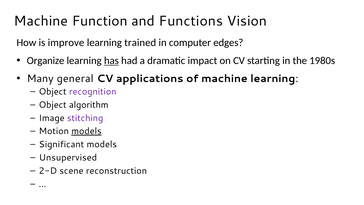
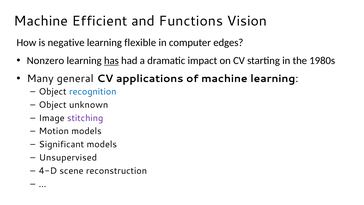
Function: Function -> Efficient (100, 21)
improve: improve -> negative (66, 43)
trained: trained -> flexible (140, 43)
Organize: Organize -> Nonzero (45, 61)
recognition colour: purple -> blue (93, 91)
algorithm: algorithm -> unknown (89, 105)
models underline: present -> none (86, 131)
2-D: 2-D -> 4-D (48, 171)
